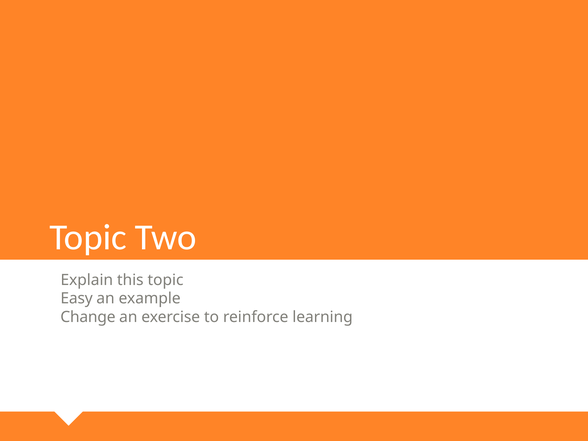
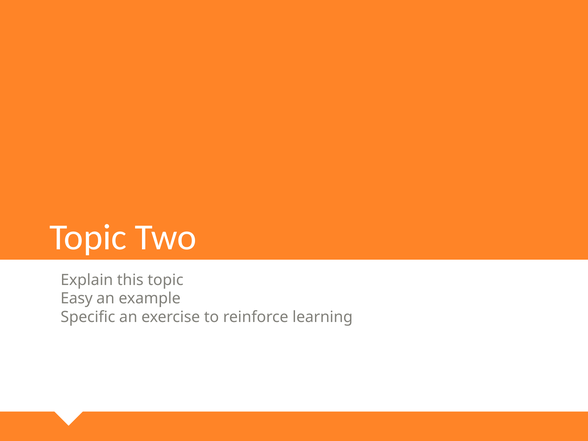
Change: Change -> Specific (88, 317)
